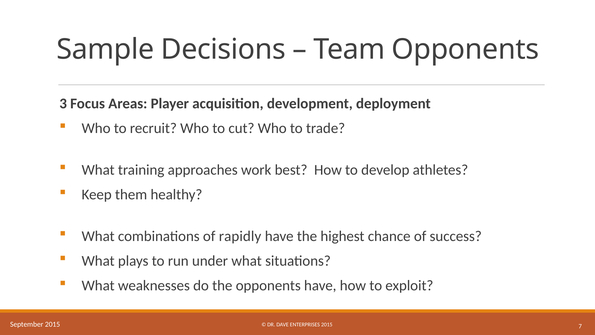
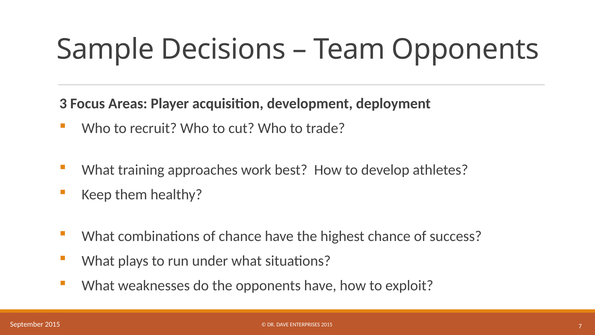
of rapidly: rapidly -> chance (240, 236)
